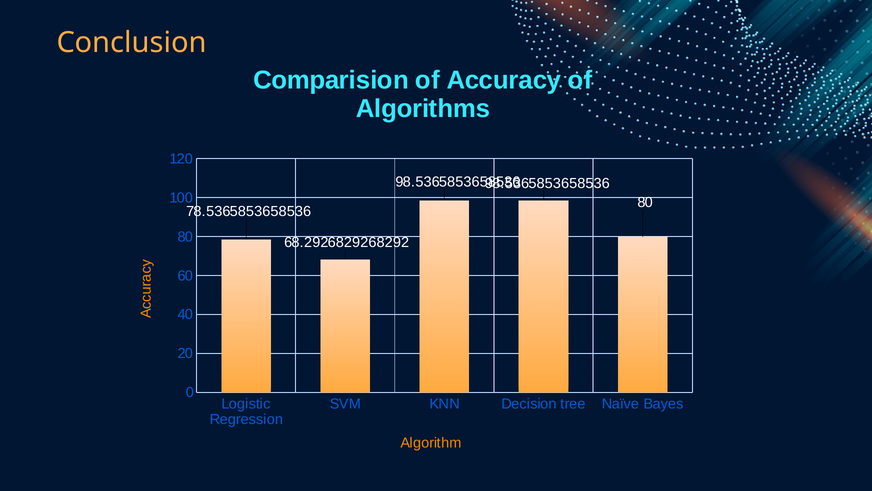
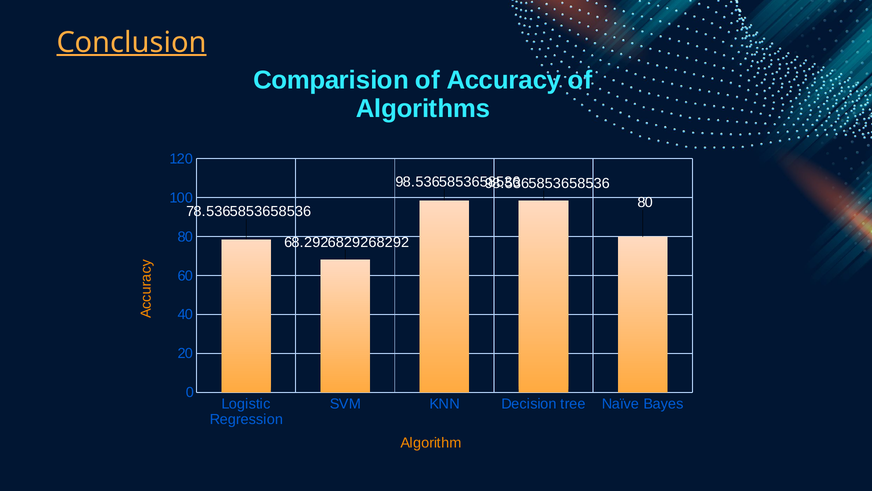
Conclusion underline: none -> present (132, 42)
